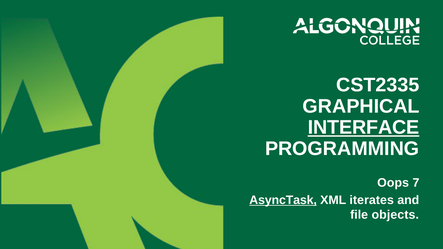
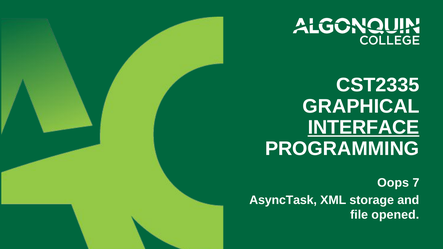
AsyncTask underline: present -> none (283, 200)
iterates: iterates -> storage (372, 200)
objects: objects -> opened (395, 215)
